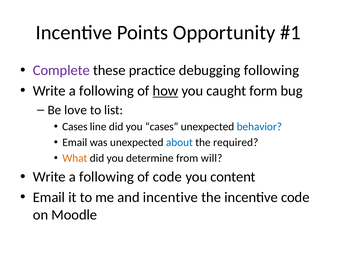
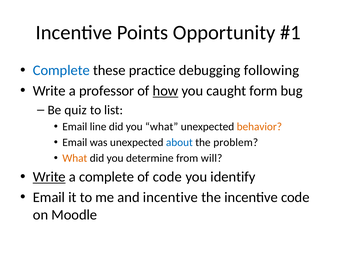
Complete colour: purple -> blue (61, 70)
following: following -> professor (107, 91)
love: love -> quiz (76, 110)
Cases: Cases -> Email (75, 127)
you cases: cases -> what (162, 127)
behavior colour: blue -> orange (259, 127)
required: required -> problem (236, 142)
Write underline: none -> present (49, 177)
following: following -> complete (107, 177)
content: content -> identify (233, 177)
